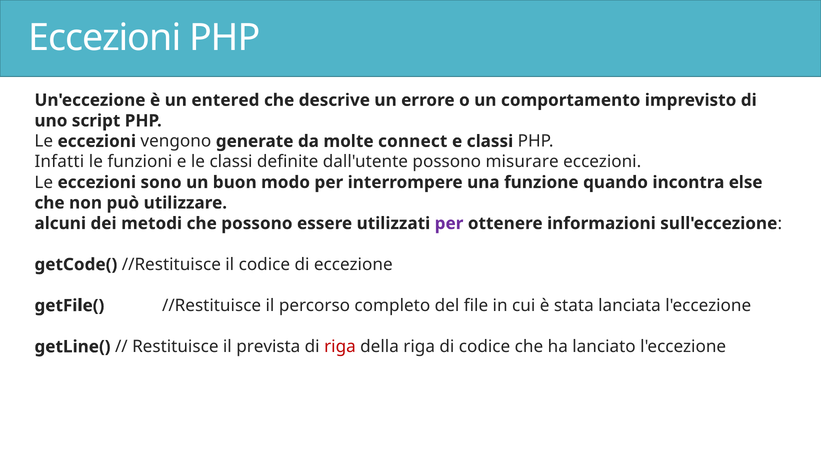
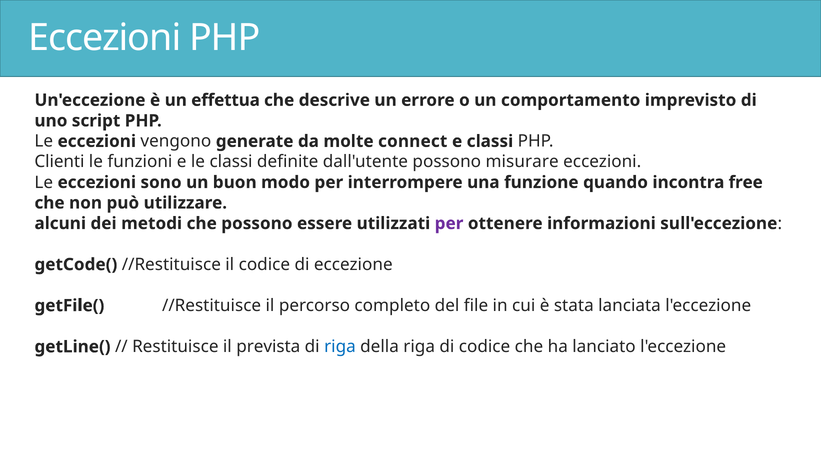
entered: entered -> effettua (226, 100)
Infatti: Infatti -> Clienti (59, 162)
else: else -> free (746, 182)
riga colour: red -> blue (340, 347)
